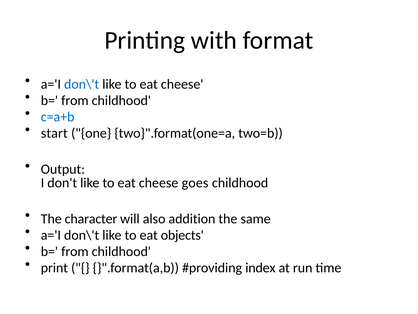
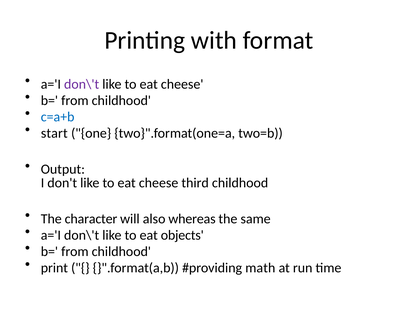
don\'t colour: blue -> purple (82, 84)
goes: goes -> third (195, 182)
addition: addition -> whereas (192, 218)
index: index -> math (260, 267)
